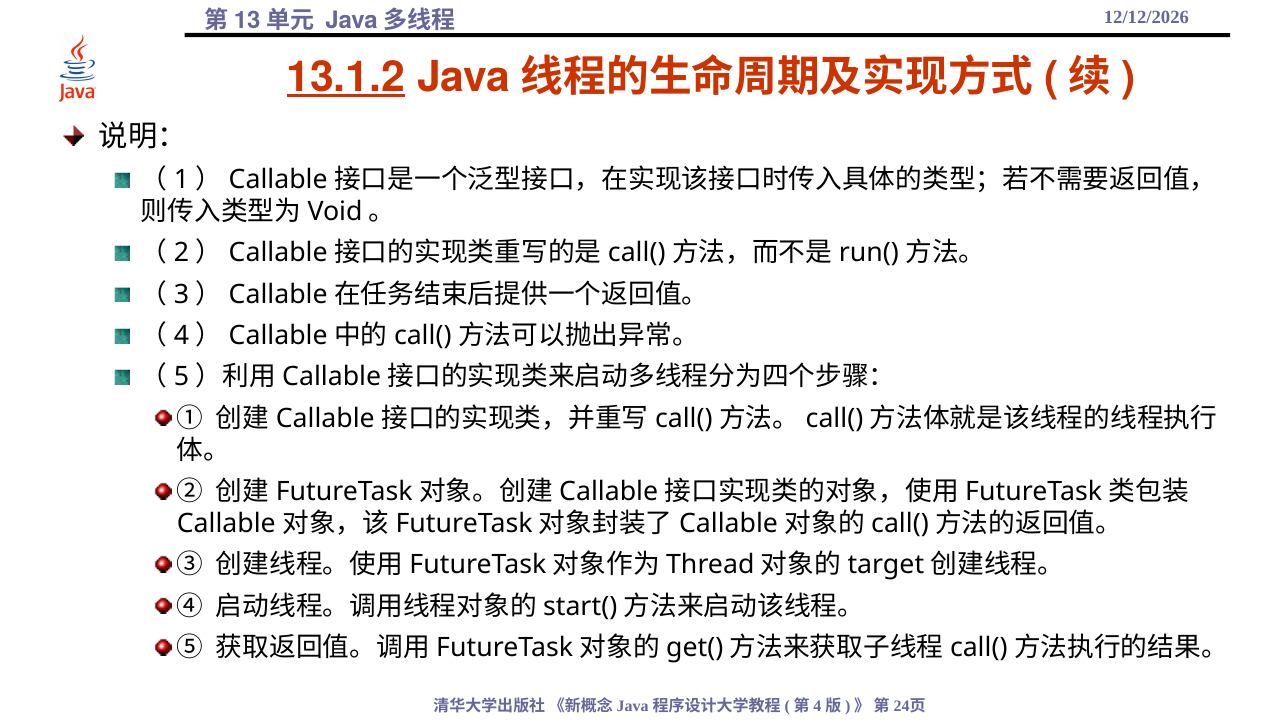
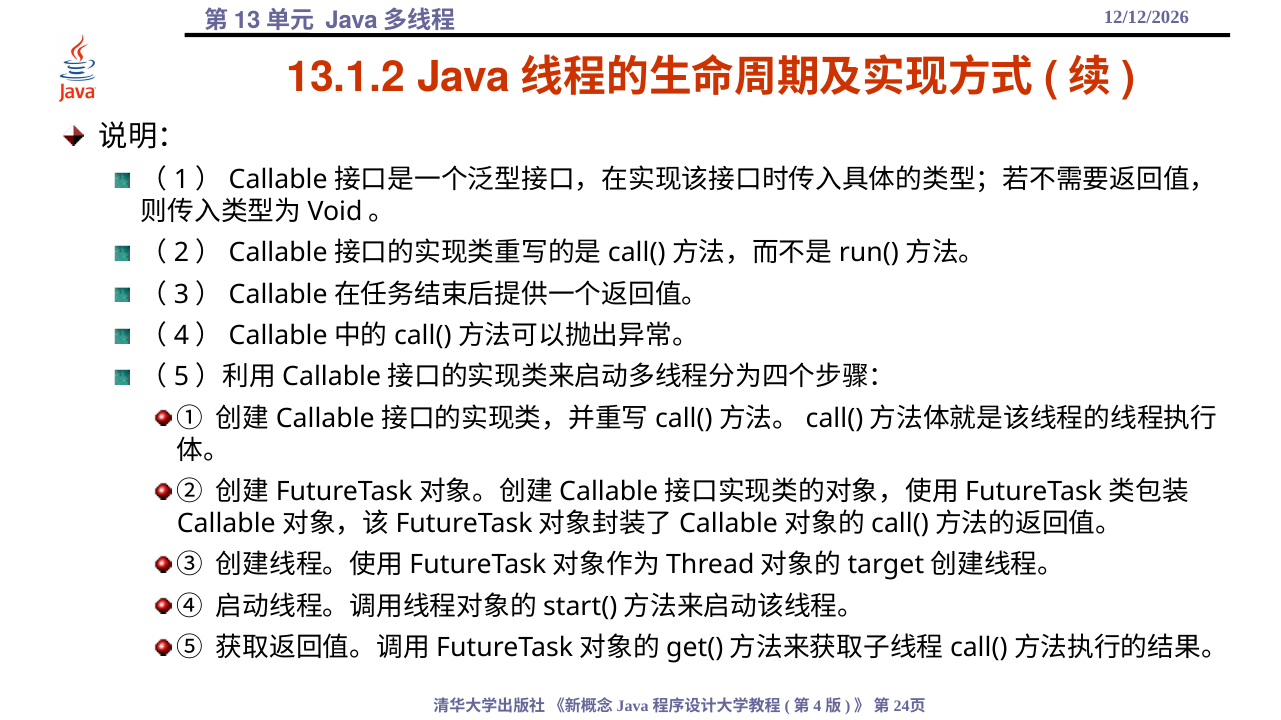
13.1.2 underline: present -> none (346, 77)
